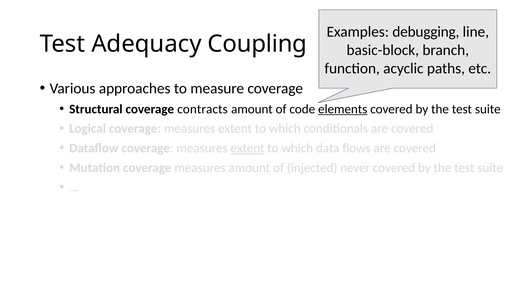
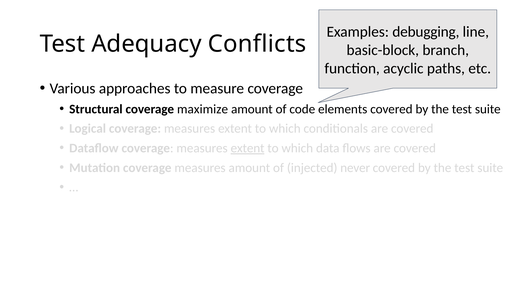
Coupling: Coupling -> Conflicts (257, 44)
contracts: contracts -> maximize (203, 109)
elements underline: present -> none (343, 109)
